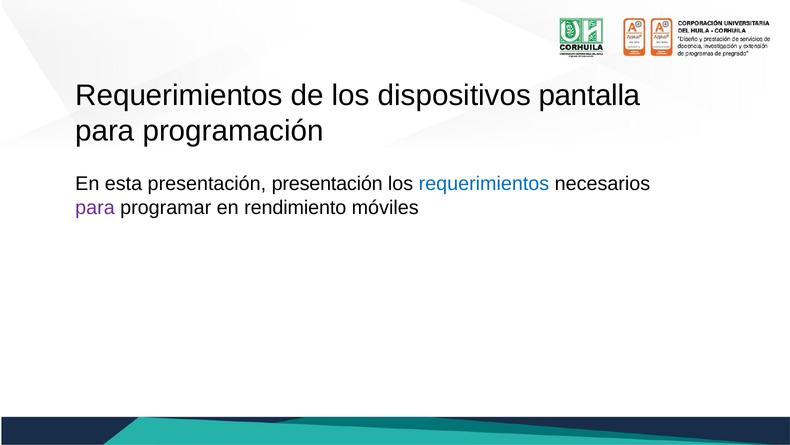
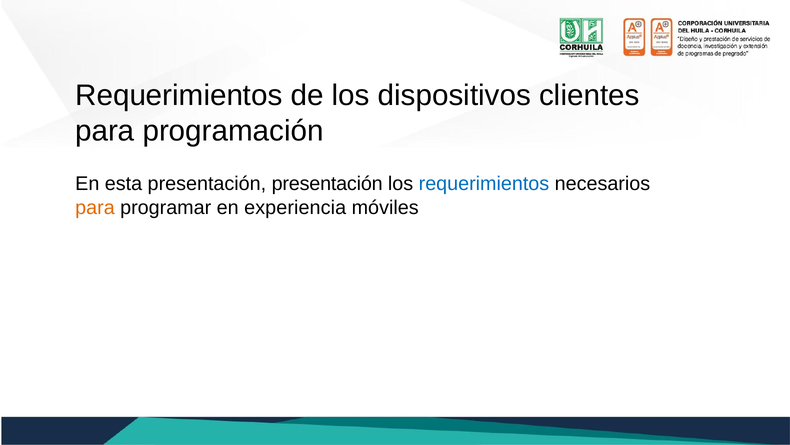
pantalla: pantalla -> clientes (589, 95)
para colour: purple -> orange (95, 207)
rendimiento: rendimiento -> experiencia (295, 207)
